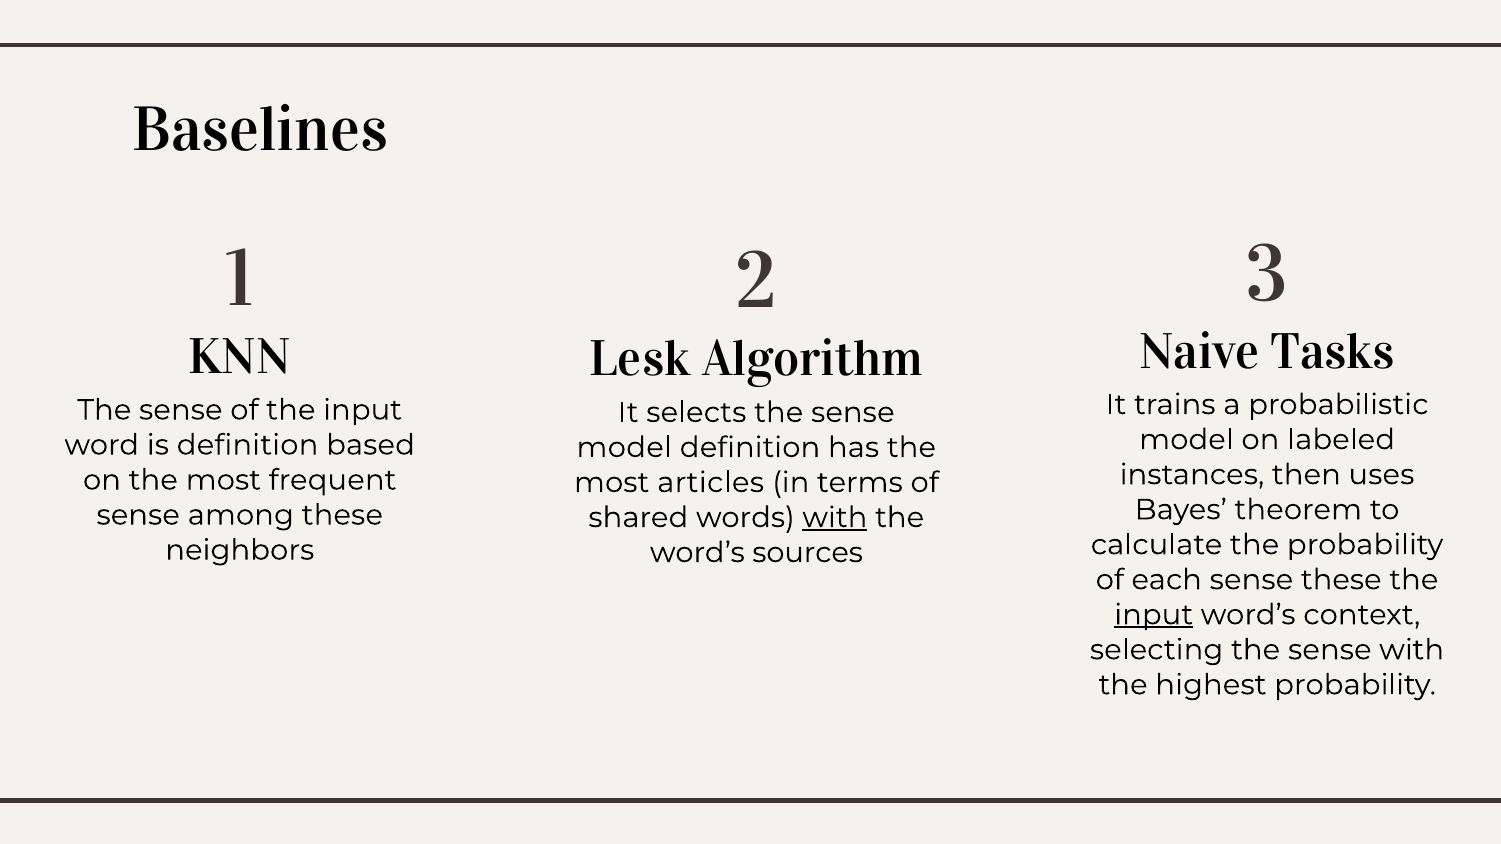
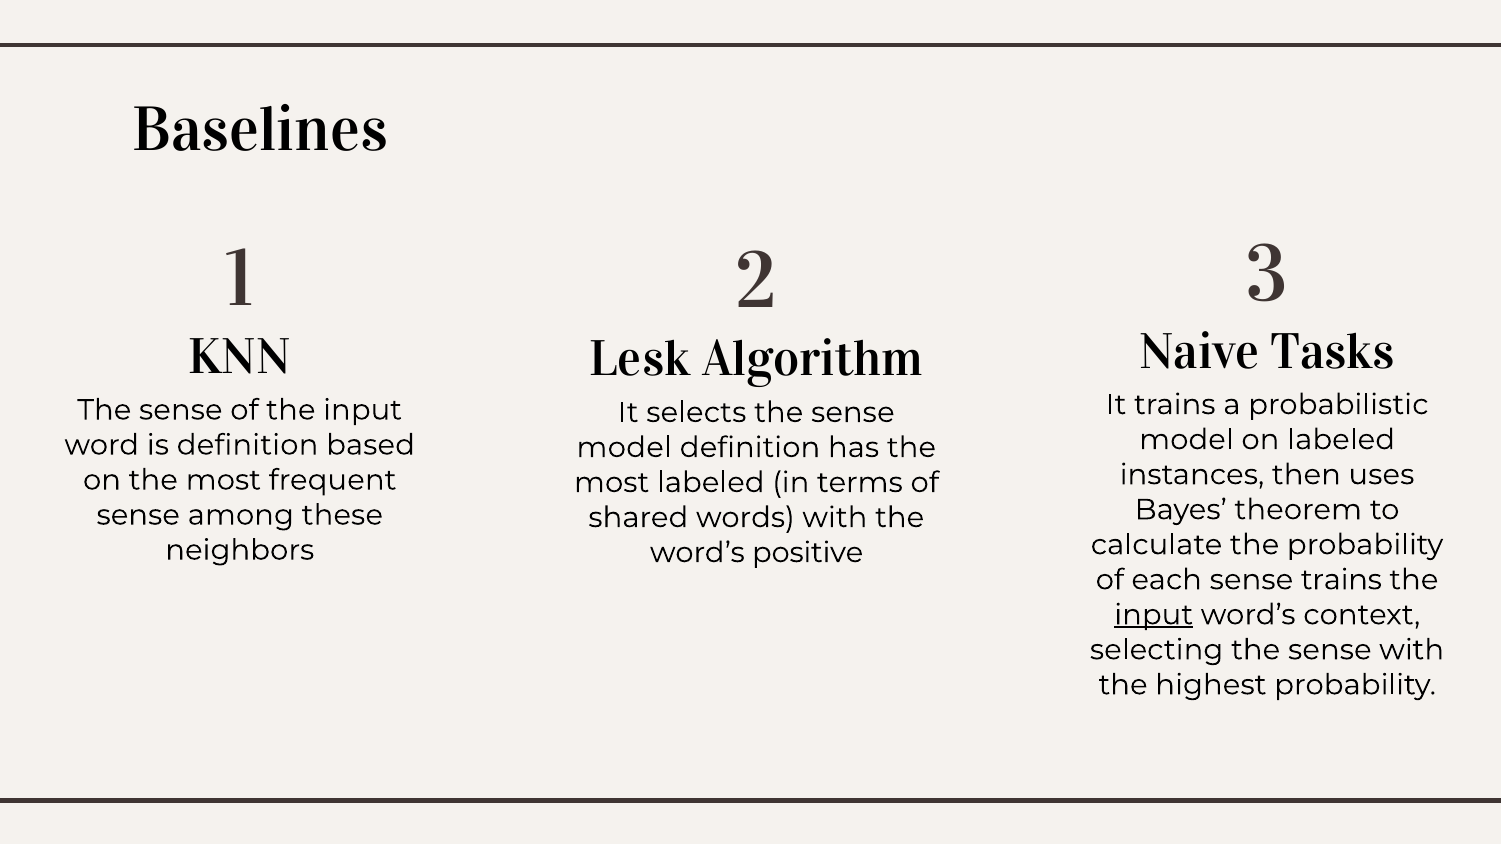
most articles: articles -> labeled (711, 483)
with underline: present -> none (835, 518)
sources: sources -> positive (808, 553)
sense these: these -> trains (1341, 580)
